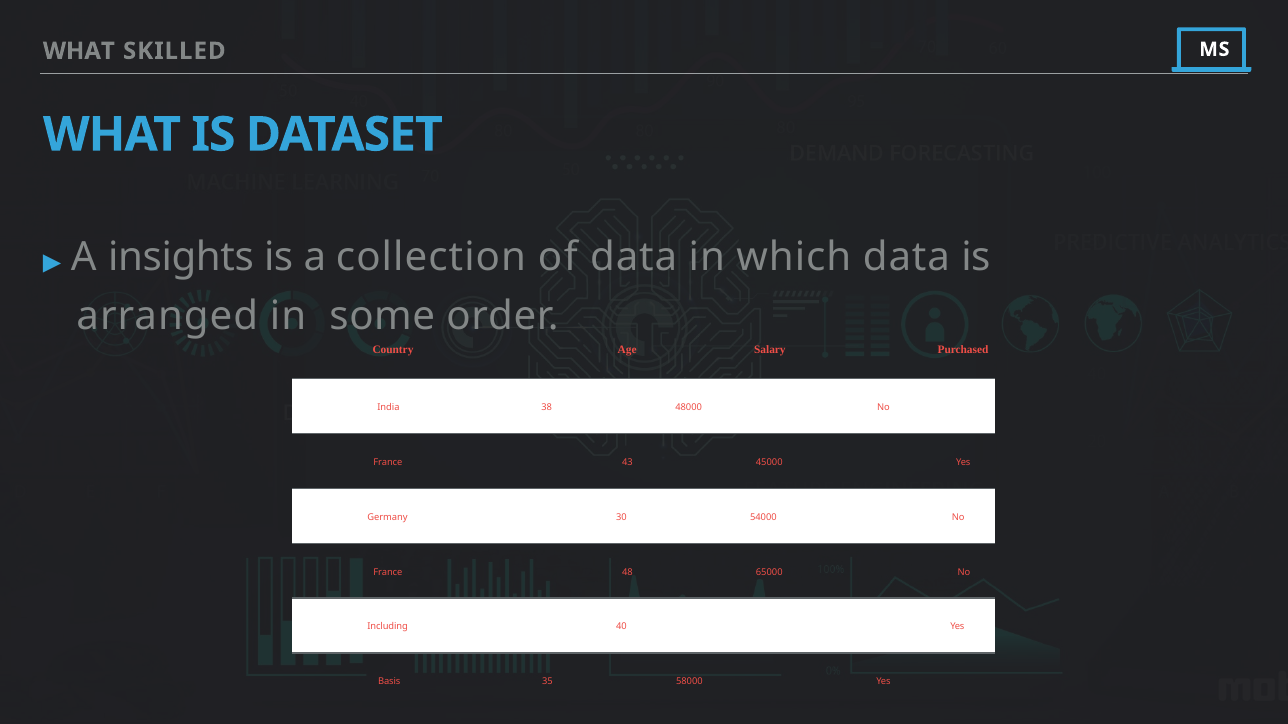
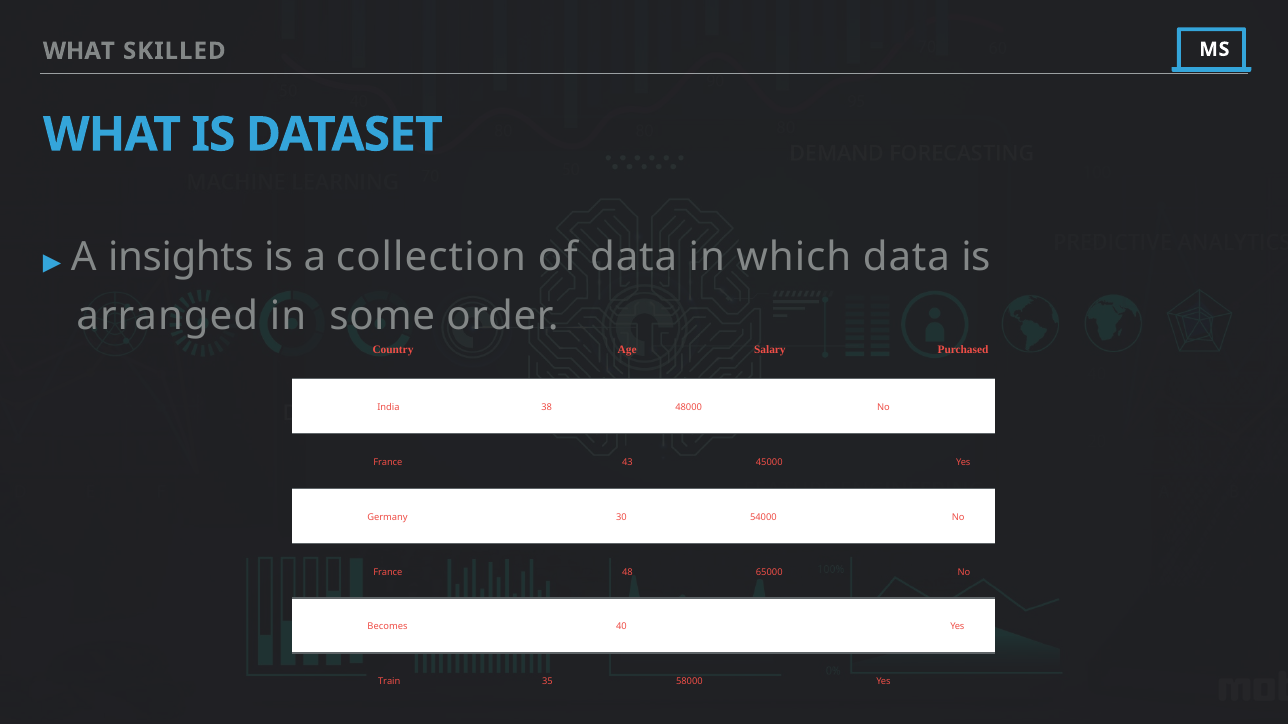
Including: Including -> Becomes (388, 627)
Basis: Basis -> Train (389, 682)
